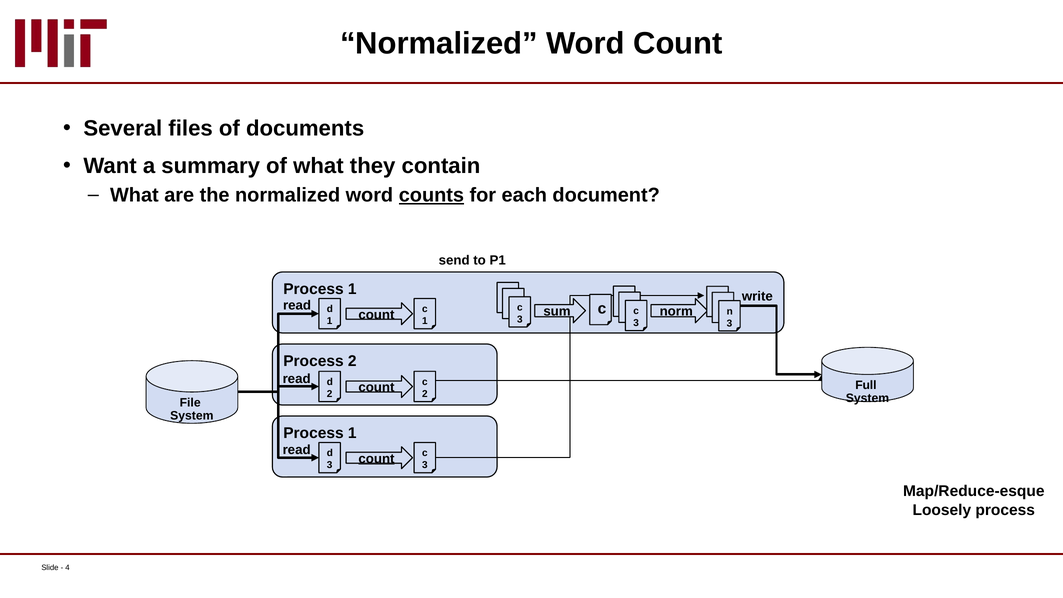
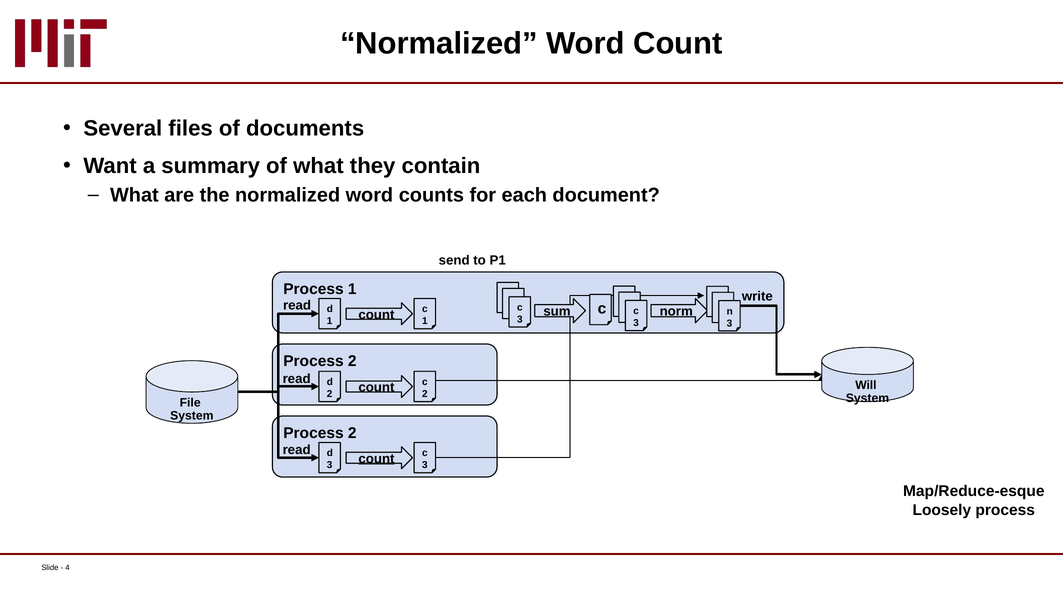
counts underline: present -> none (431, 195)
Full: Full -> Will (866, 385)
1: 1 -> 2 (352, 433)
